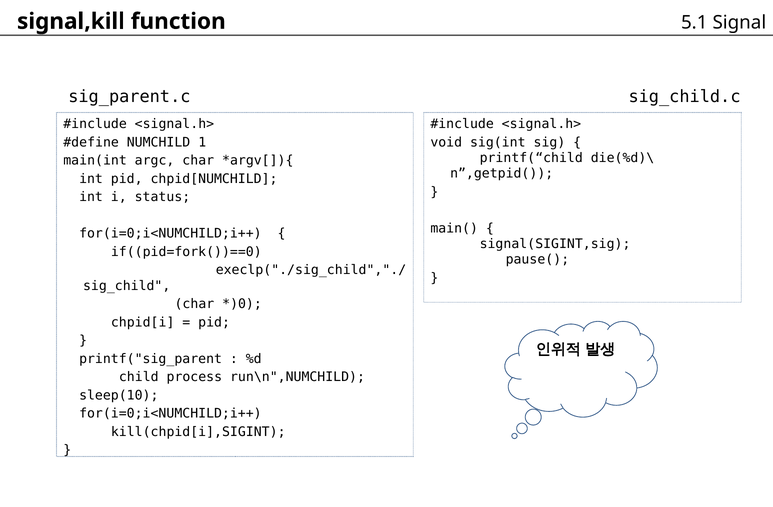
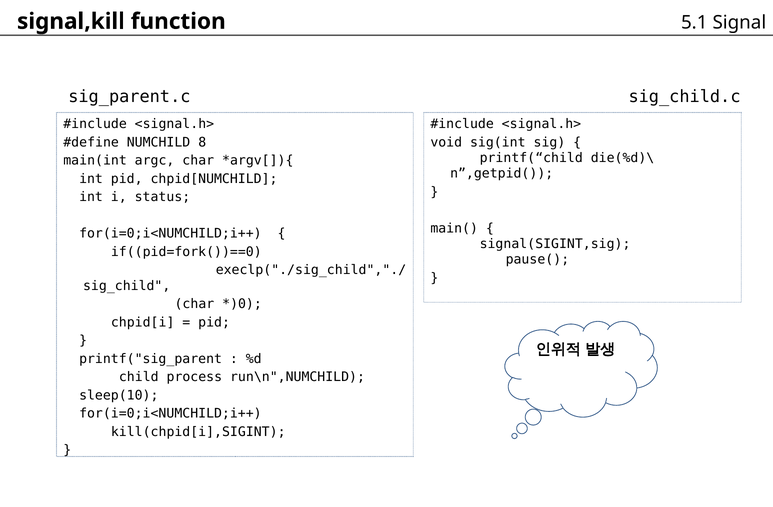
1: 1 -> 8 (202, 142)
